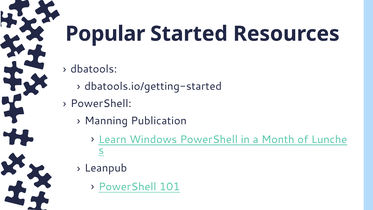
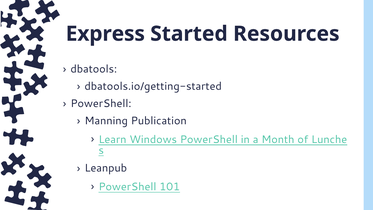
Popular: Popular -> Express (105, 34)
